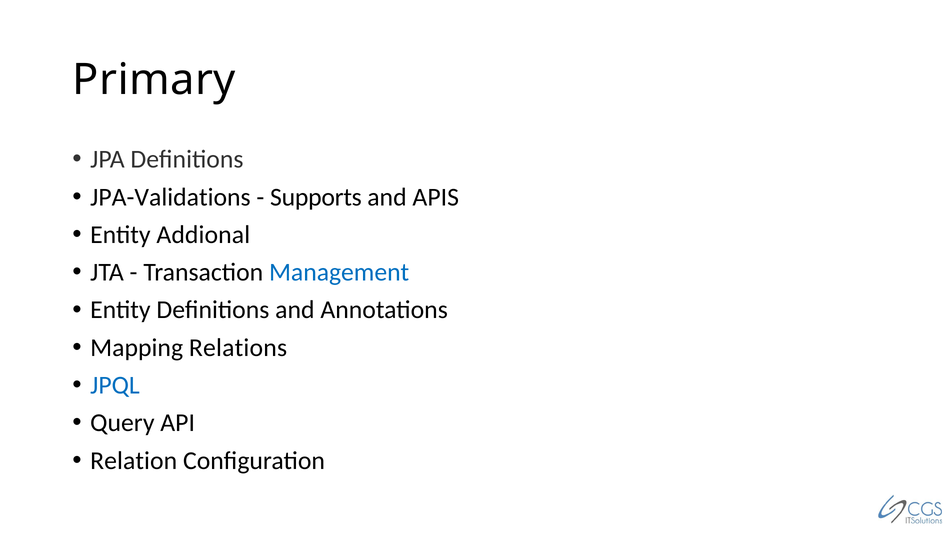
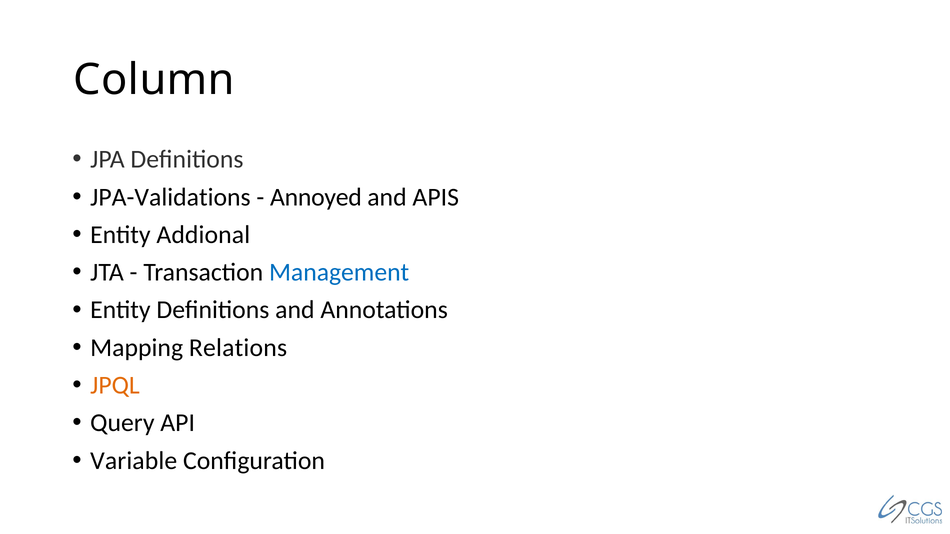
Primary: Primary -> Column (154, 80)
Supports: Supports -> Annoyed (316, 197)
JPQL colour: blue -> orange (115, 386)
Relation: Relation -> Variable (134, 461)
